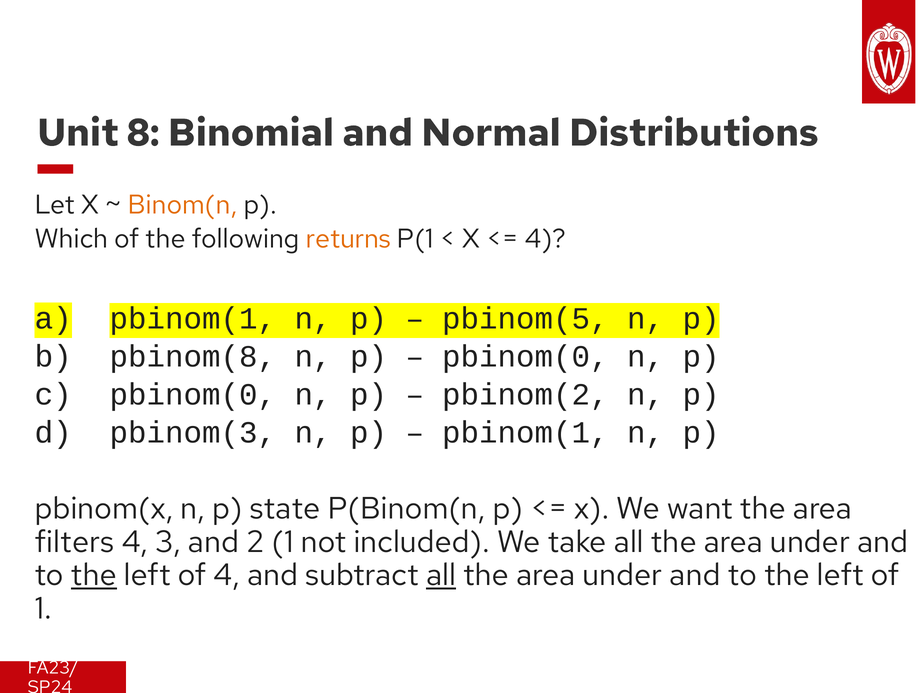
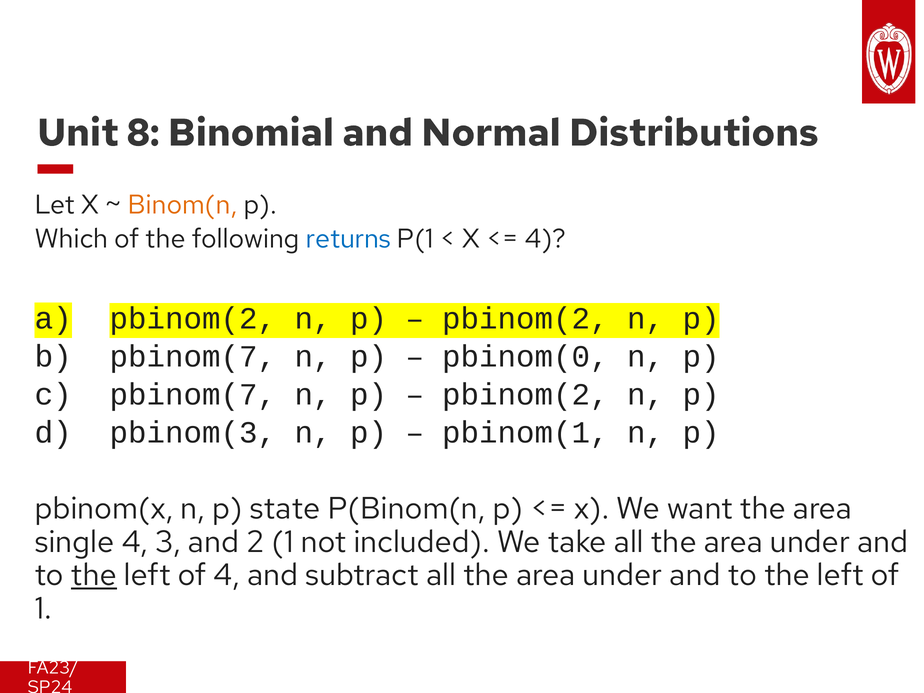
returns colour: orange -> blue (348, 239)
pbinom(1: pbinom(1 -> pbinom(2 (193, 318)
pbinom(5: pbinom(5 -> pbinom(2 (526, 318)
pbinom(8: pbinom(8 -> pbinom(7 (193, 357)
pbinom(0: pbinom(0 -> pbinom(7 (193, 395)
filters: filters -> single (75, 542)
all underline: present -> none (441, 575)
